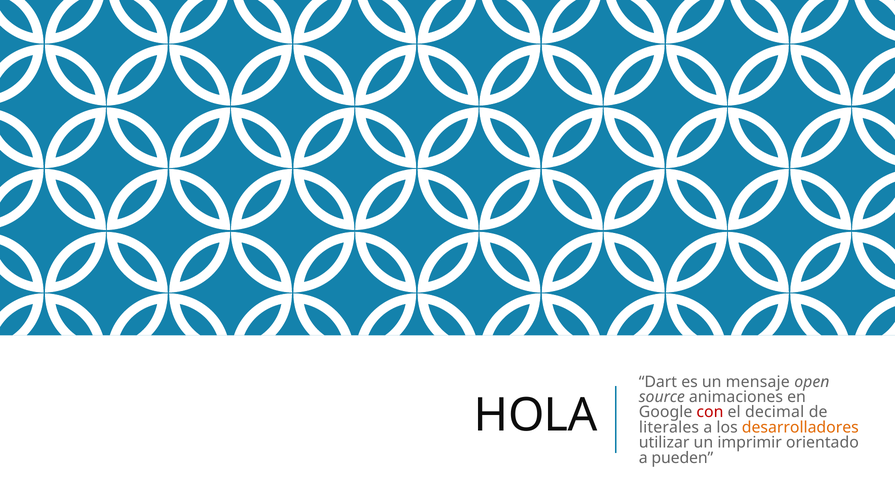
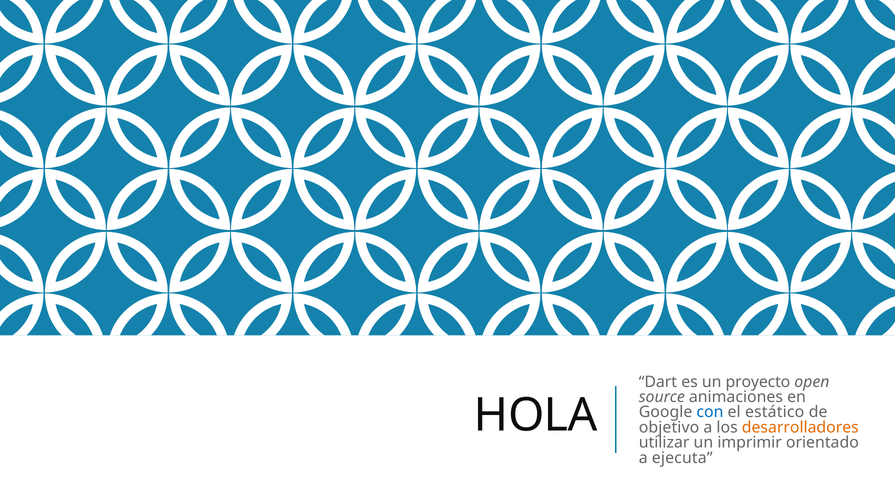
mensaje: mensaje -> proyecto (758, 382)
con colour: red -> blue (710, 413)
decimal: decimal -> estático (775, 413)
literales: literales -> objetivo (669, 428)
pueden: pueden -> ejecuta (682, 458)
